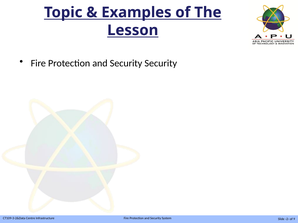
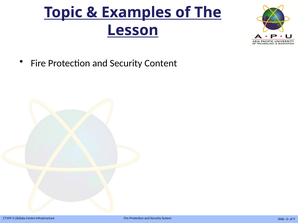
Security Security: Security -> Content (161, 63)
